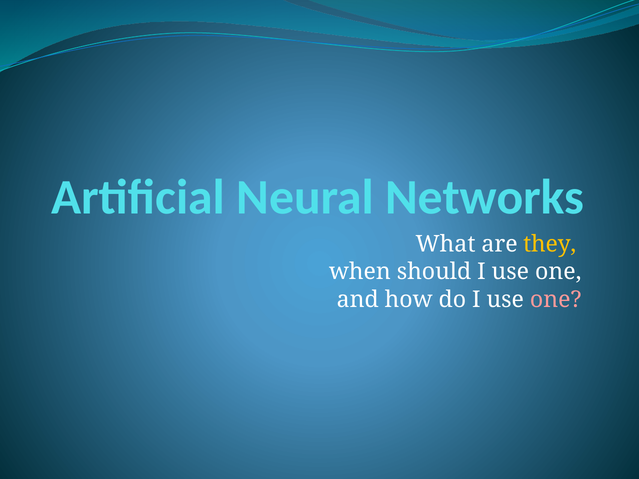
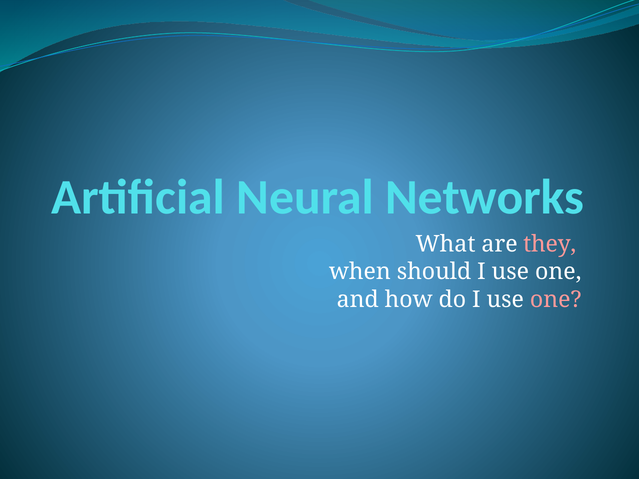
they colour: yellow -> pink (550, 244)
